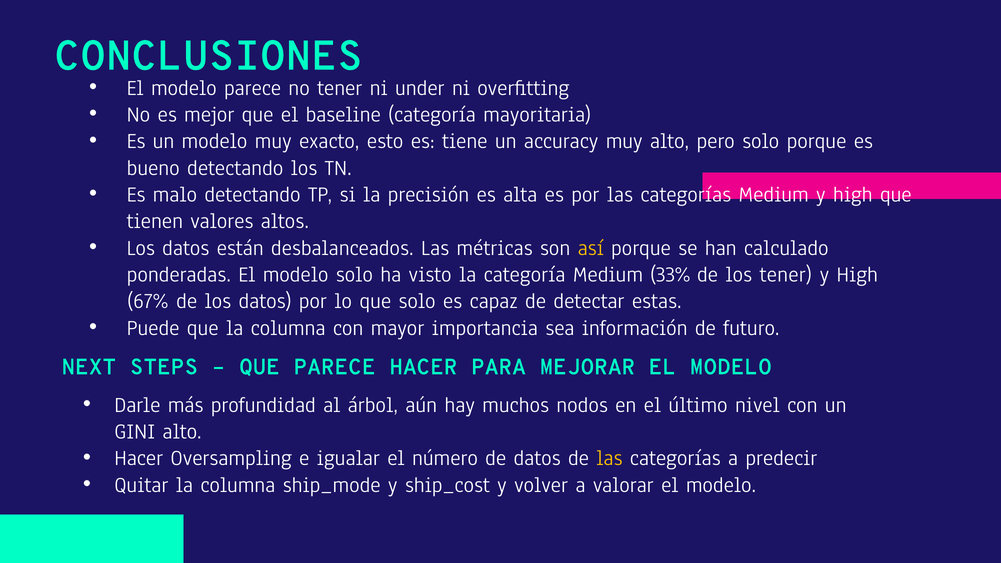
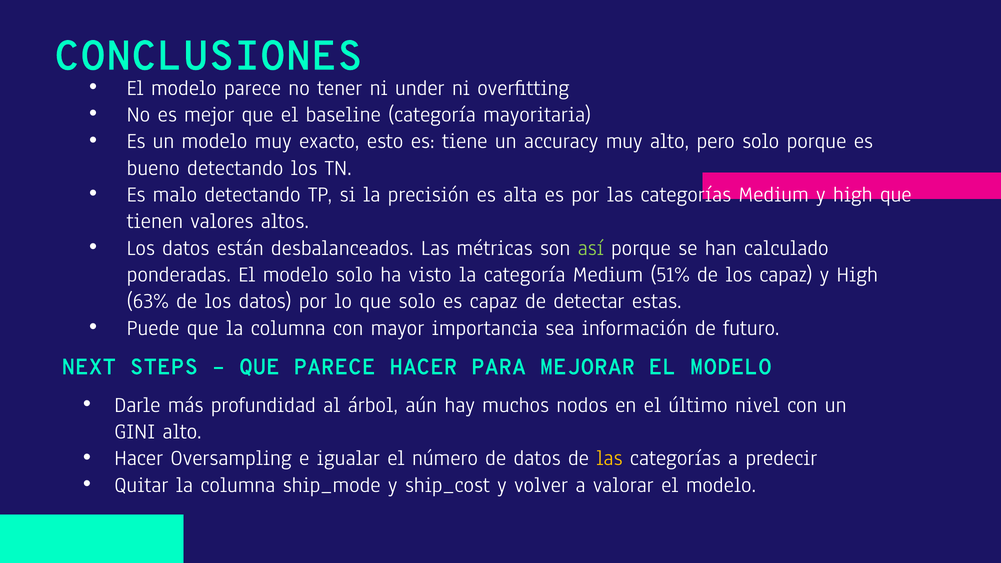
así colour: yellow -> light green (591, 248)
33%: 33% -> 51% (670, 274)
los tener: tener -> capaz (786, 274)
67%: 67% -> 63% (148, 301)
